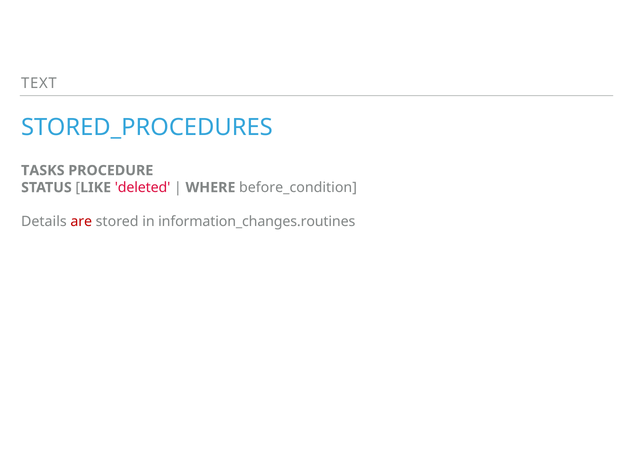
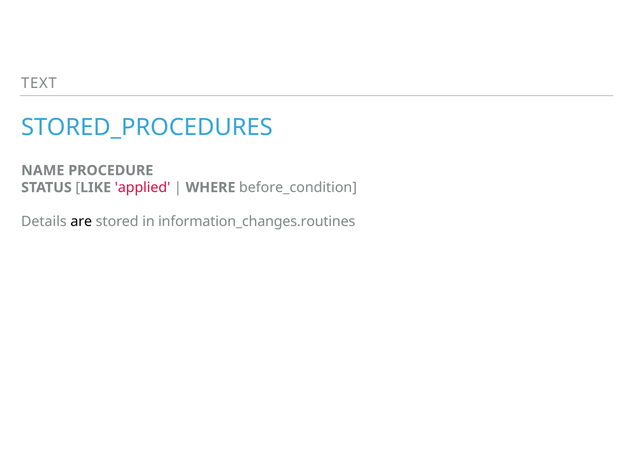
TASKS: TASKS -> NAME (43, 170)
deleted: deleted -> applied (143, 187)
are colour: red -> black (81, 221)
